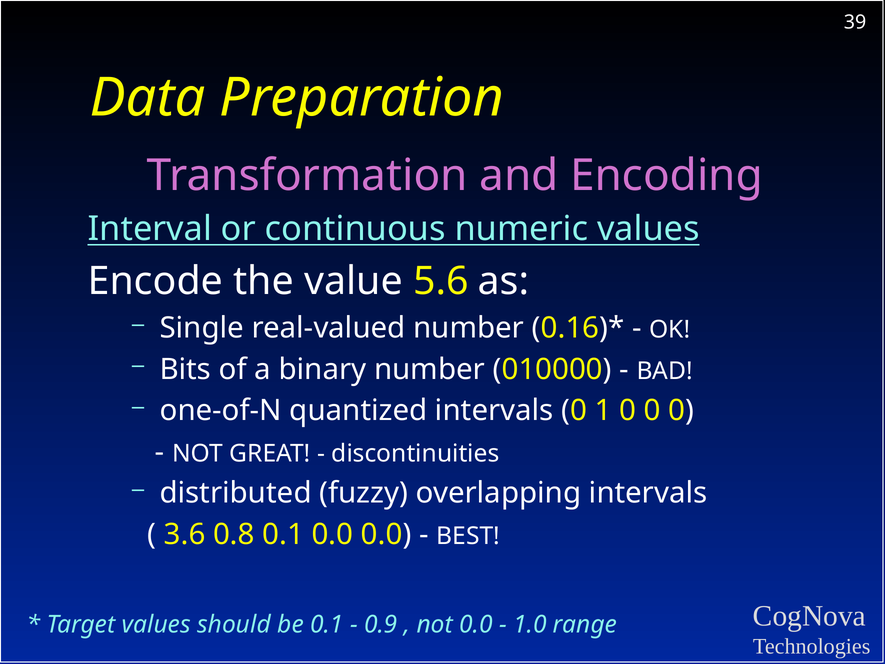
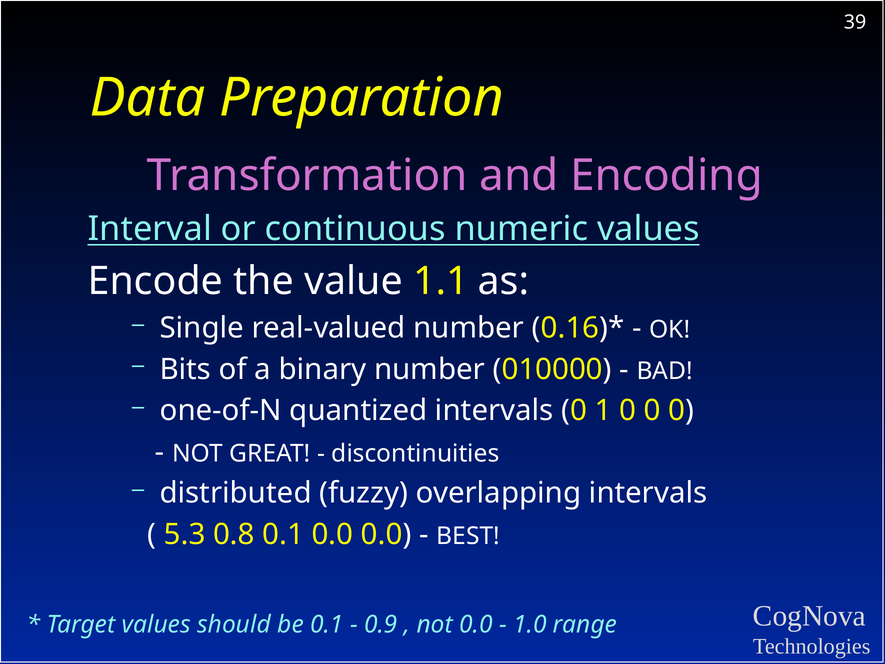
5.6: 5.6 -> 1.1 (441, 281)
3.6: 3.6 -> 5.3 (185, 534)
